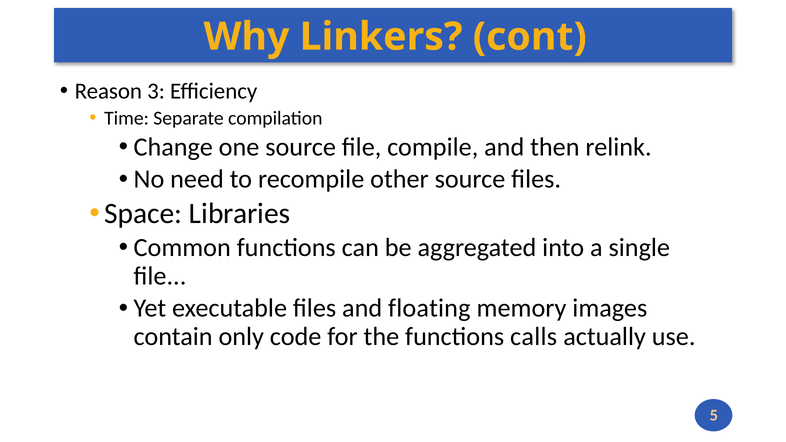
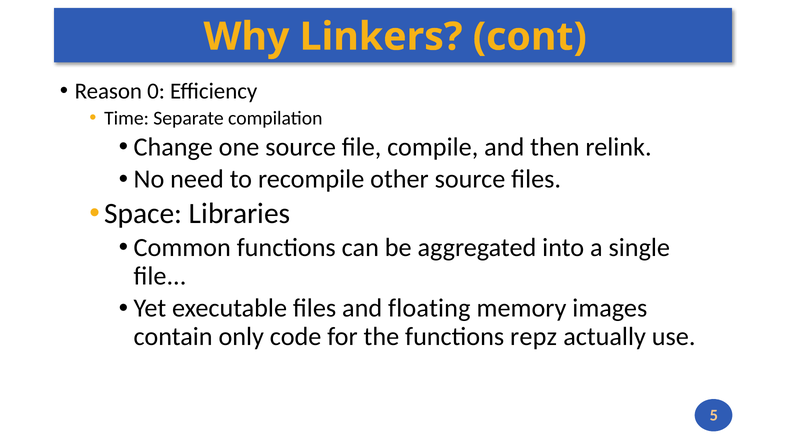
3: 3 -> 0 (156, 91)
calls: calls -> repz (534, 337)
